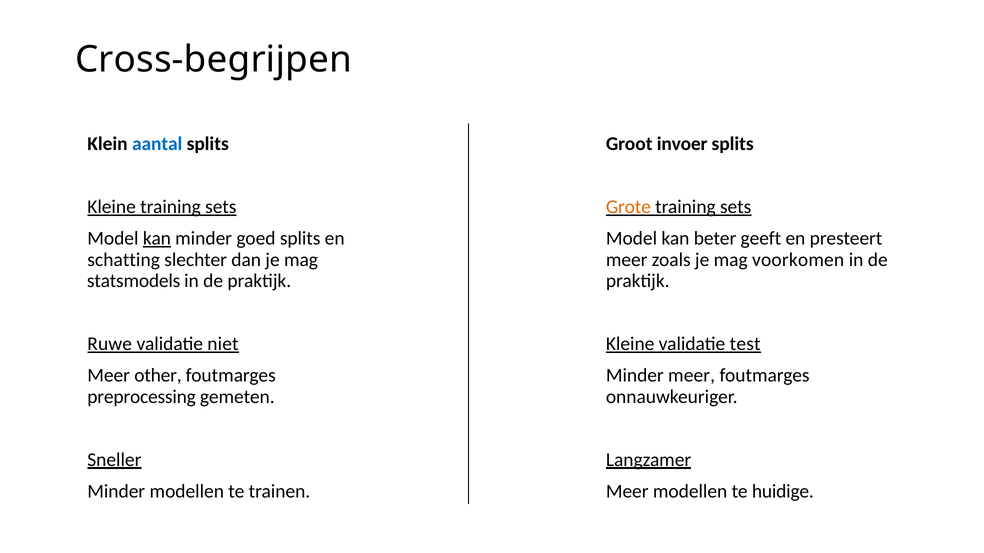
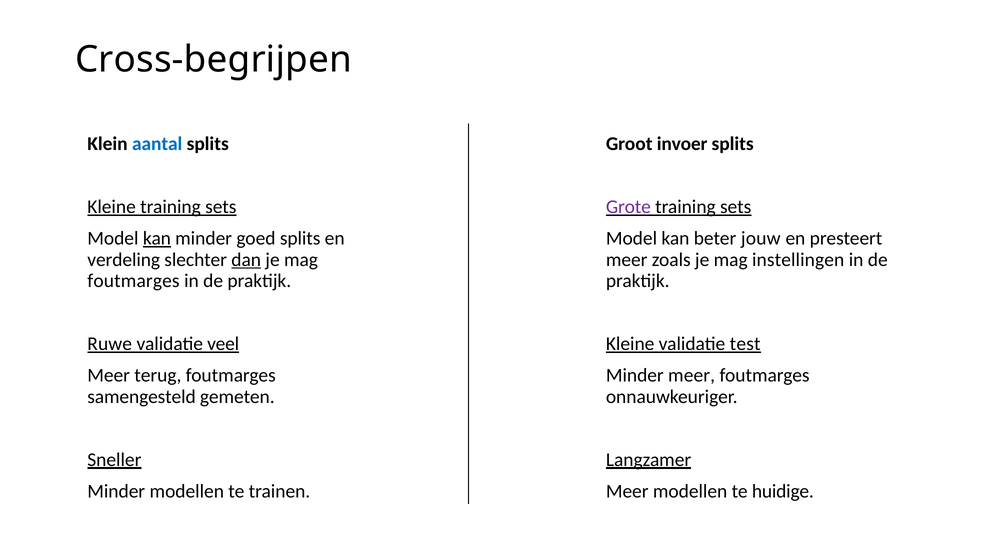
Grote colour: orange -> purple (628, 207)
geeft: geeft -> jouw (761, 239)
schatting: schatting -> verdeling (124, 260)
dan underline: none -> present (246, 260)
voorkomen: voorkomen -> instellingen (798, 260)
statsmodels: statsmodels -> foutmarges (133, 281)
niet: niet -> veel (223, 344)
other: other -> terug (158, 376)
preprocessing: preprocessing -> samengesteld (142, 397)
